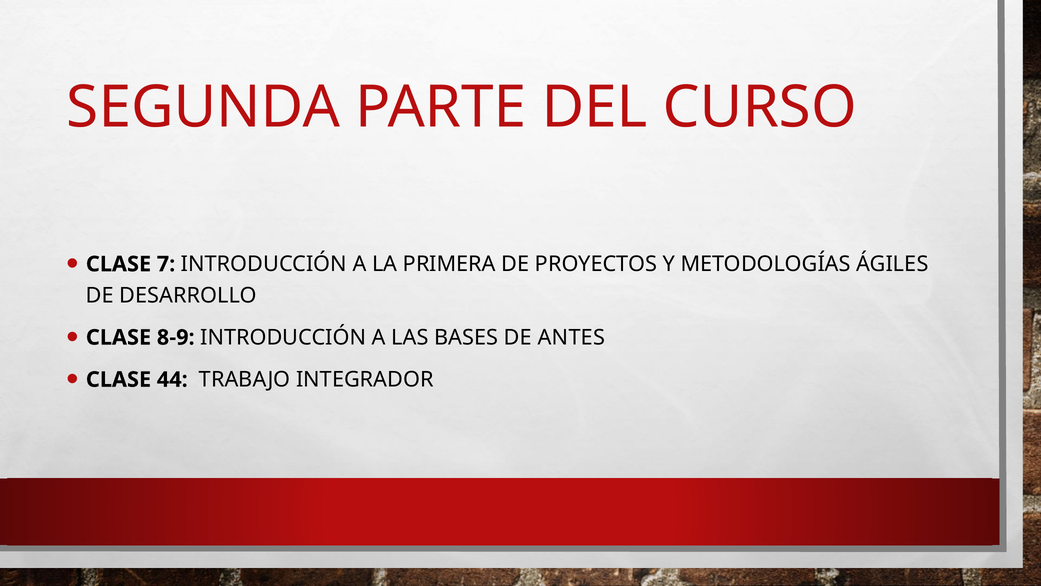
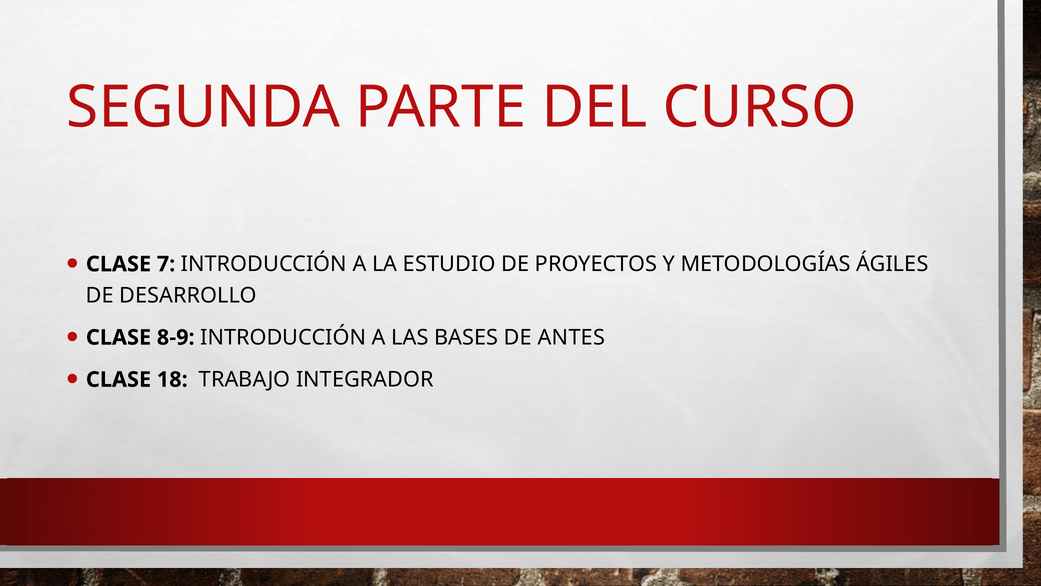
PRIMERA: PRIMERA -> ESTUDIO (449, 264)
44: 44 -> 18 (172, 379)
